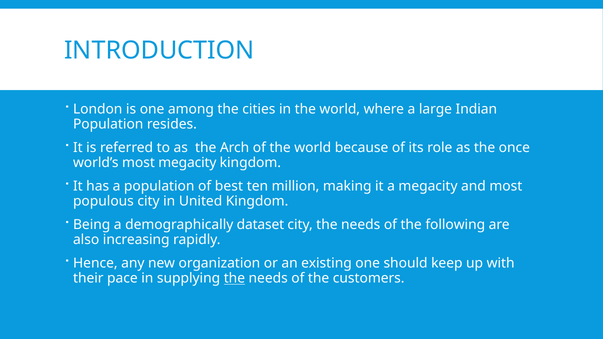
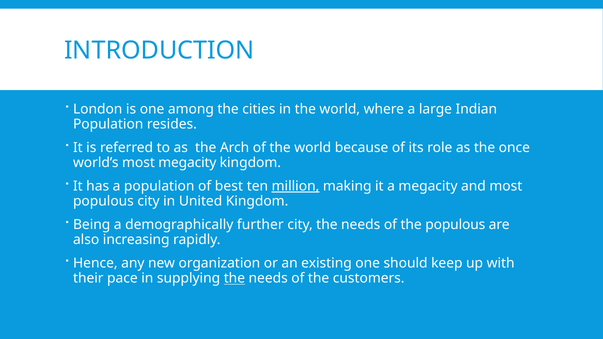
million underline: none -> present (296, 186)
dataset: dataset -> further (260, 225)
the following: following -> populous (455, 225)
